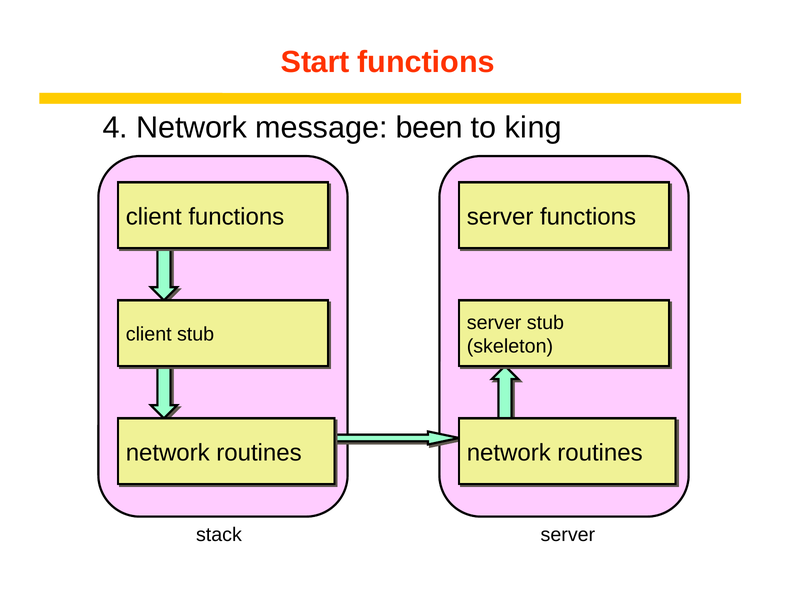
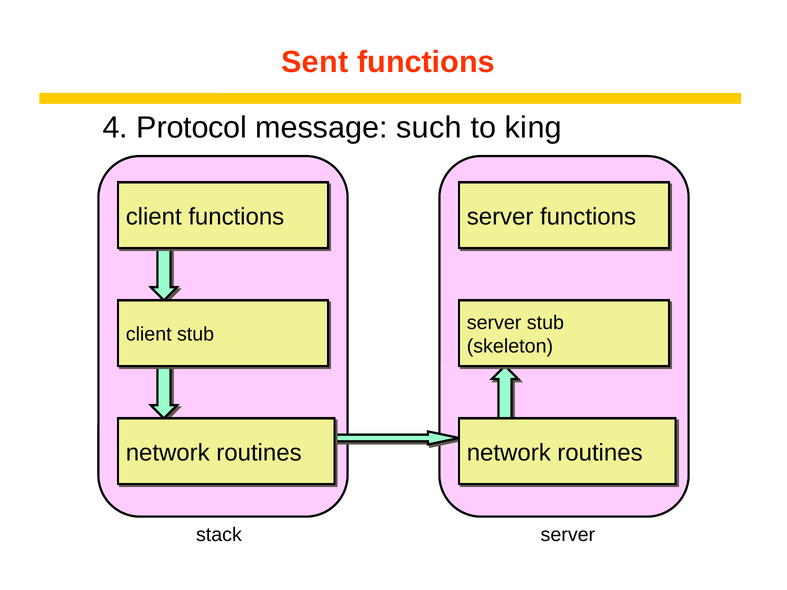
Start: Start -> Sent (315, 62)
4 Network: Network -> Protocol (192, 128)
been: been -> such (429, 128)
